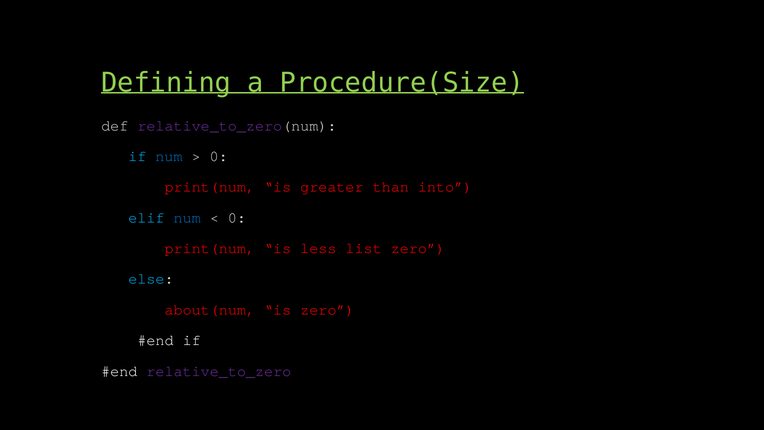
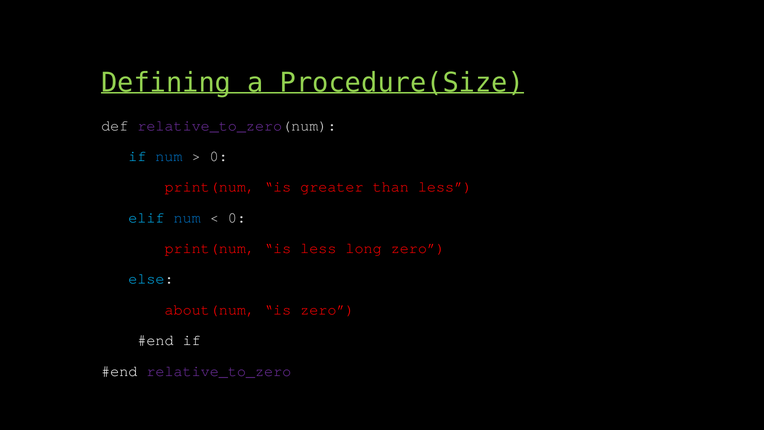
than into: into -> less (445, 187)
list: list -> long (364, 248)
